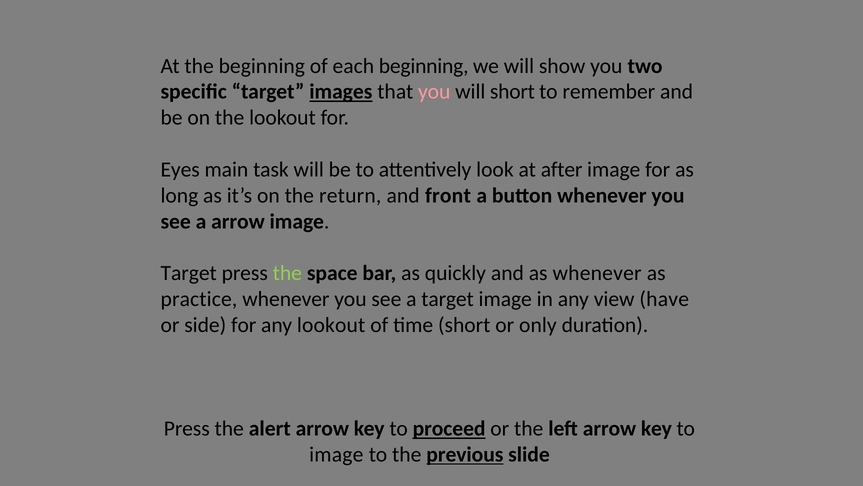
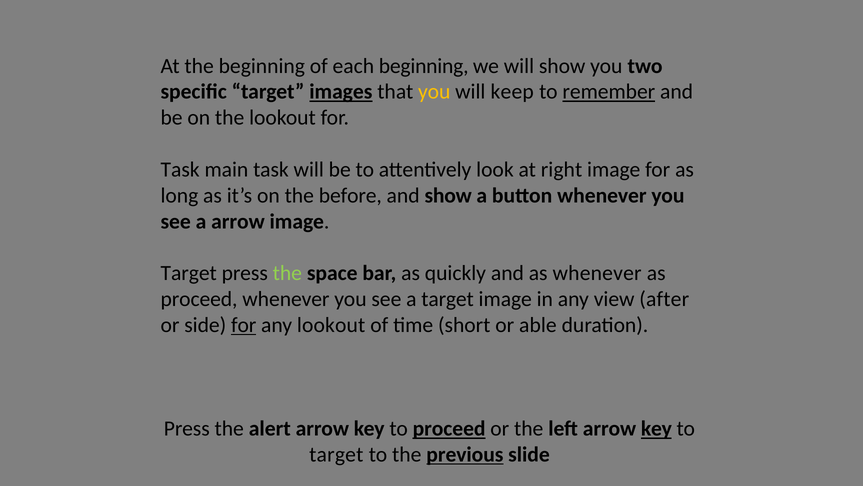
you colour: pink -> yellow (434, 92)
will short: short -> keep (512, 92)
remember underline: none -> present (609, 92)
Eyes: Eyes -> Task (180, 169)
after: after -> right (561, 169)
return: return -> before (350, 195)
and front: front -> show (448, 195)
practice: practice -> proceed (199, 299)
have: have -> after (664, 299)
for underline: none -> present (244, 325)
only: only -> able (538, 325)
key underline: none -> present (656, 428)
image: image -> target (336, 454)
